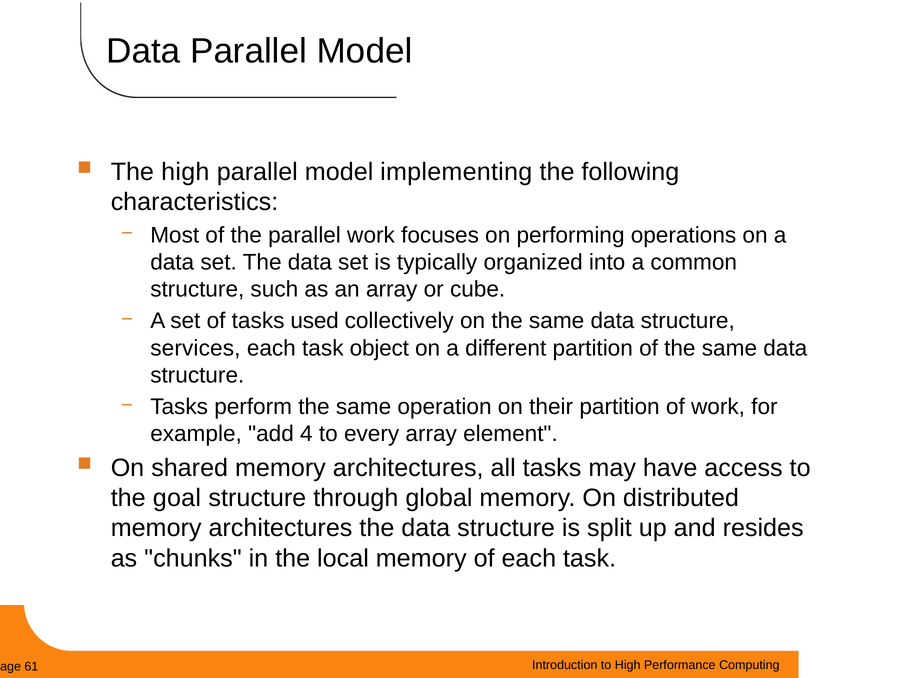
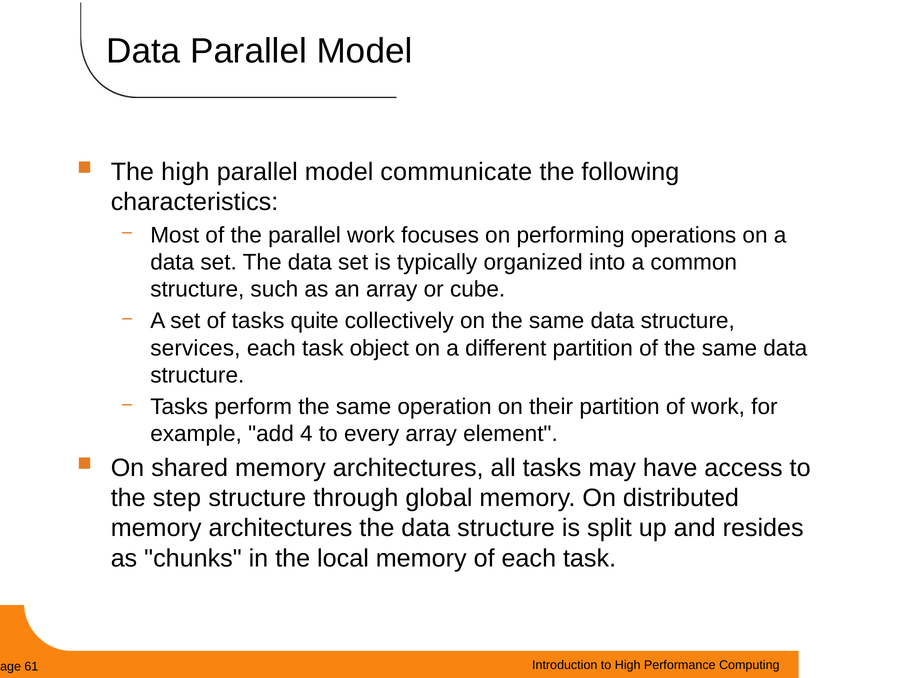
implementing: implementing -> communicate (456, 172)
used: used -> quite (315, 321)
goal: goal -> step (177, 498)
